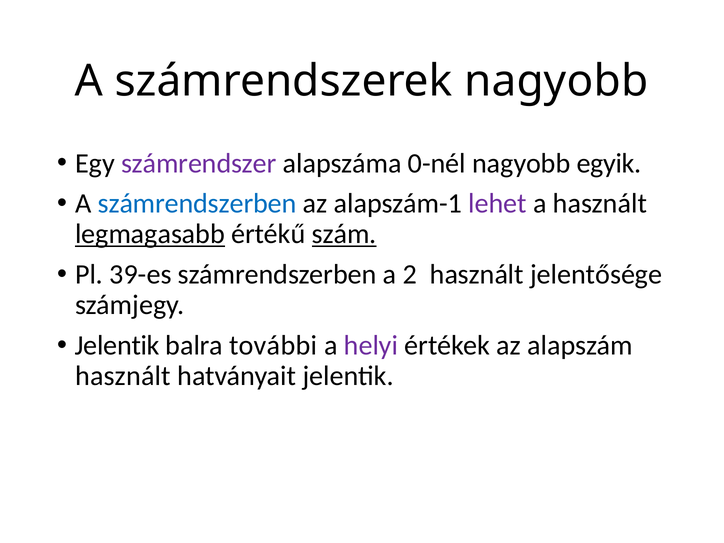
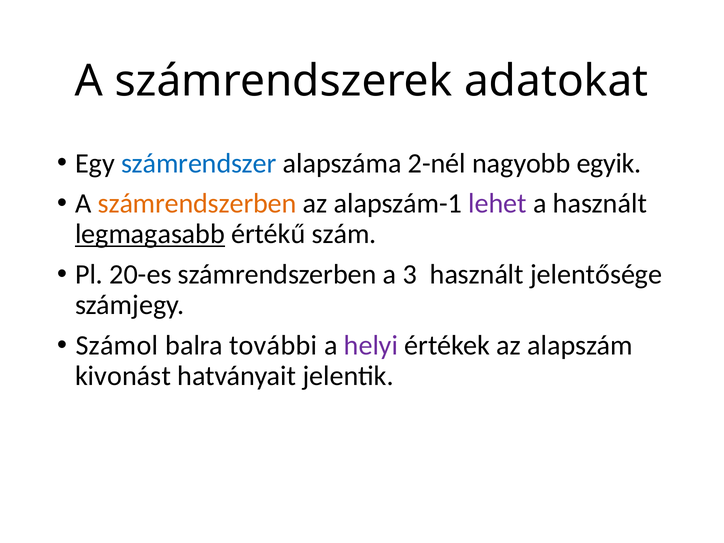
számrendszerek nagyobb: nagyobb -> adatokat (556, 81)
számrendszer colour: purple -> blue (199, 163)
0-nél: 0-nél -> 2-nél (437, 163)
számrendszerben colour: blue -> orange (197, 204)
szám underline: present -> none (344, 234)
39-es: 39-es -> 20-es (140, 275)
2: 2 -> 3 (410, 275)
Jelentik: Jelentik -> Számol (117, 345)
használt: használt -> kivonást (123, 376)
